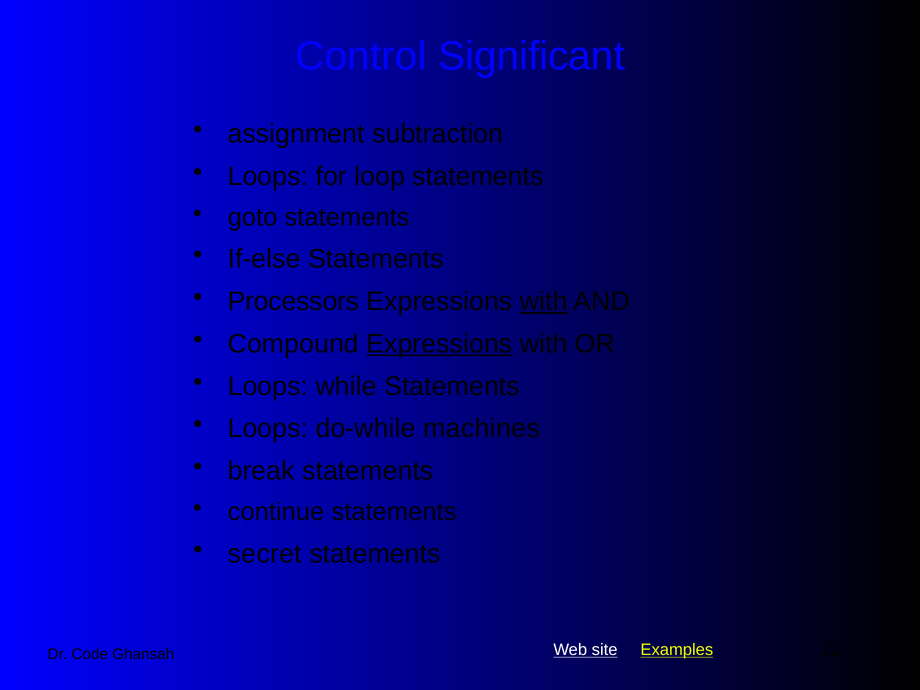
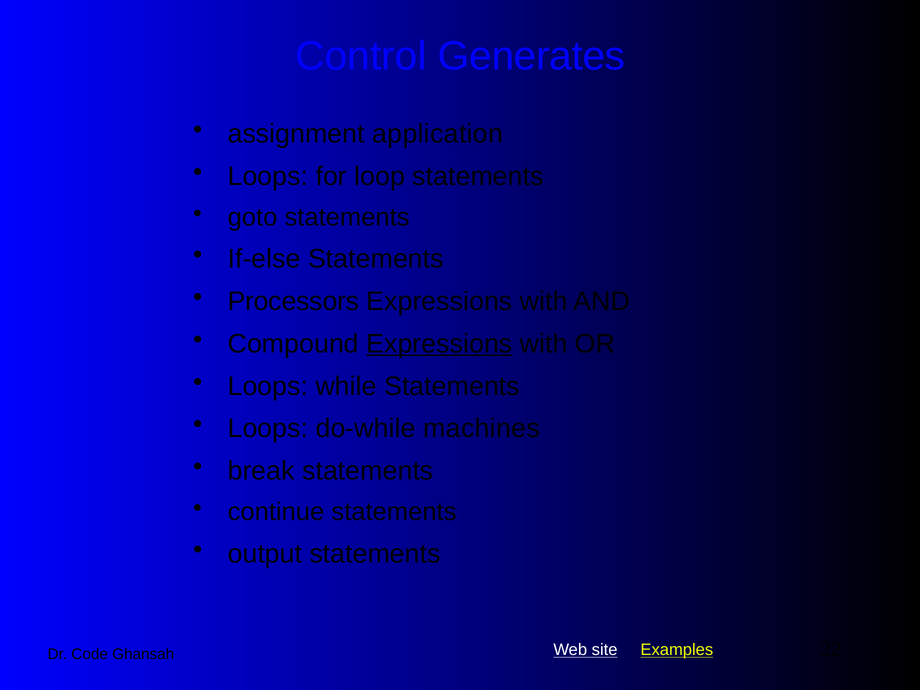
Significant: Significant -> Generates (532, 56)
subtraction: subtraction -> application (438, 134)
with underline: present -> none (544, 301)
secret: secret -> output (265, 554)
